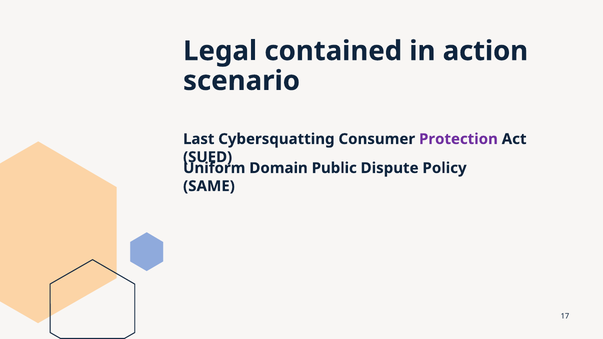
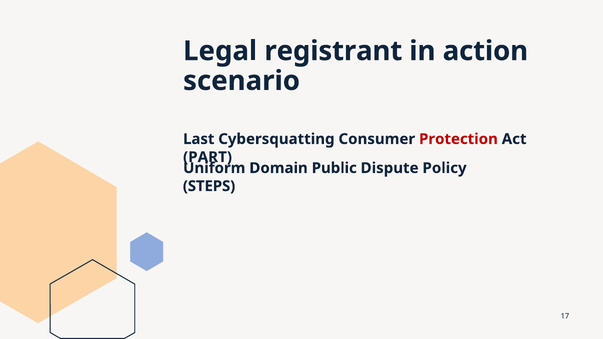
contained: contained -> registrant (333, 51)
Protection colour: purple -> red (458, 139)
SUED: SUED -> PART (208, 157)
SAME: SAME -> STEPS (209, 186)
